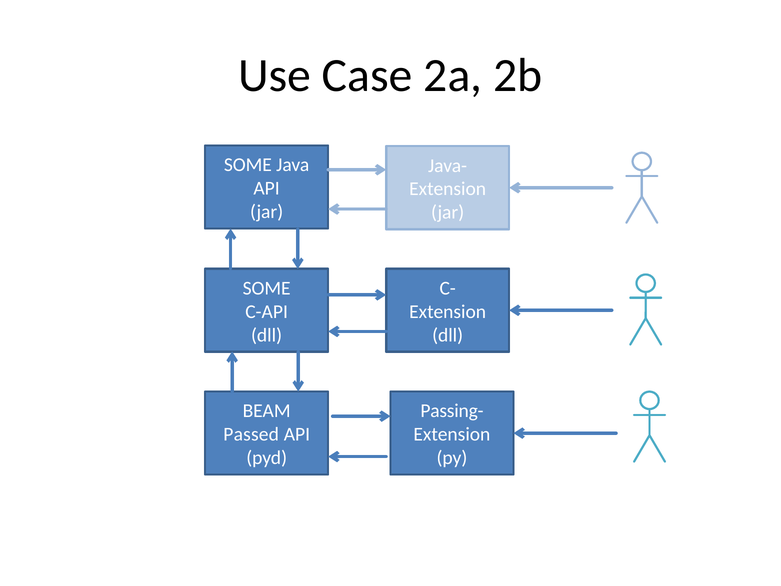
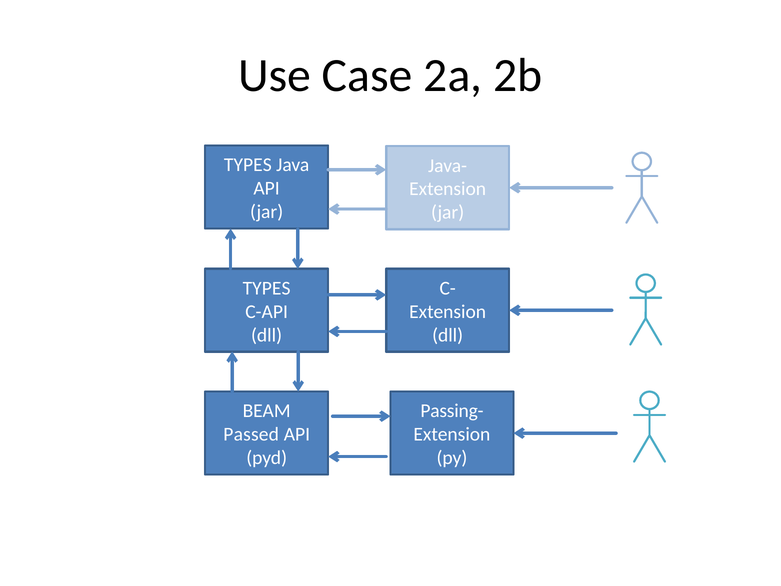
SOME: SOME -> TYPES (248, 165)
SOME: SOME -> TYPES (267, 288)
